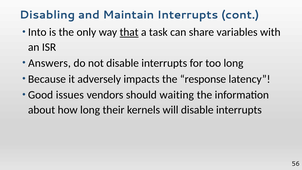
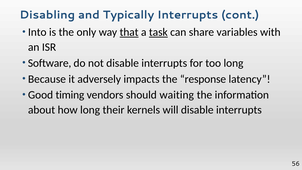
Maintain: Maintain -> Typically (128, 15)
task underline: none -> present (158, 32)
Answers: Answers -> Software (50, 63)
issues: issues -> timing (70, 95)
